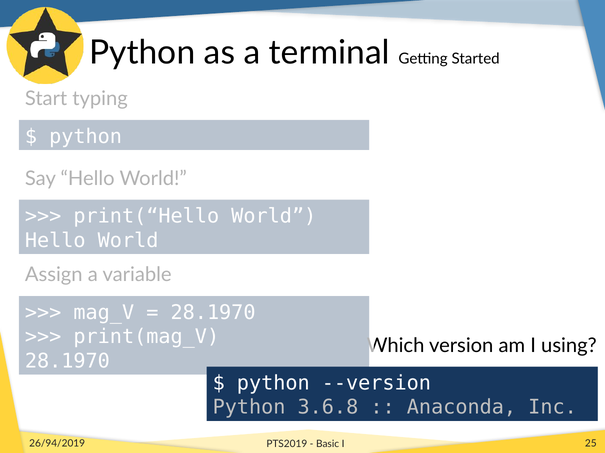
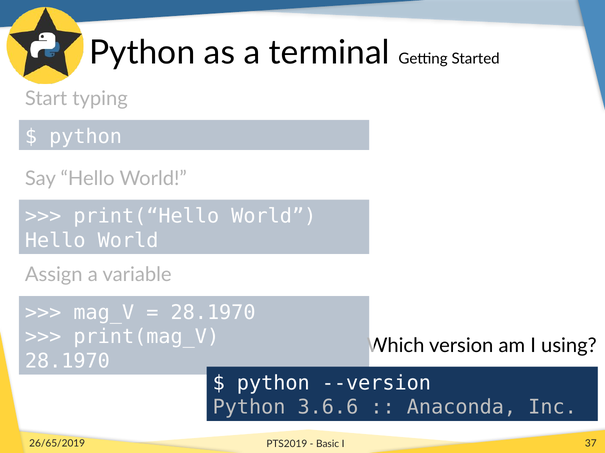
3.6.8: 3.6.8 -> 3.6.6 (328, 408)
26/94/2019: 26/94/2019 -> 26/65/2019 (57, 444)
25: 25 -> 37 (591, 444)
